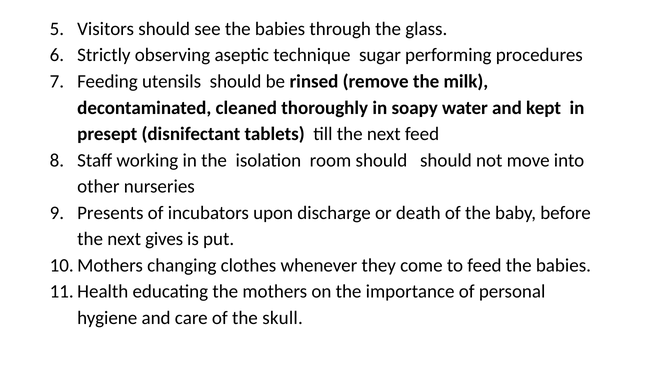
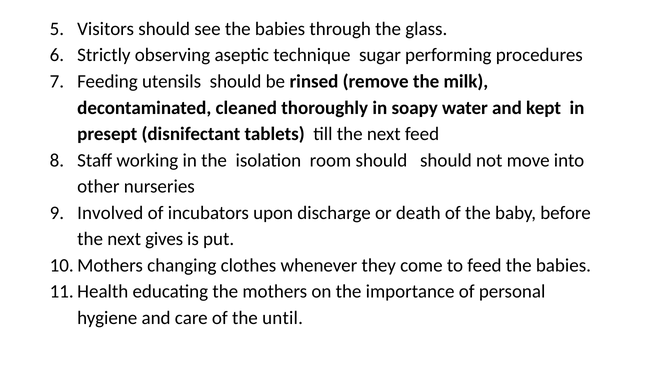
Presents: Presents -> Involved (110, 213)
skull: skull -> until (283, 318)
